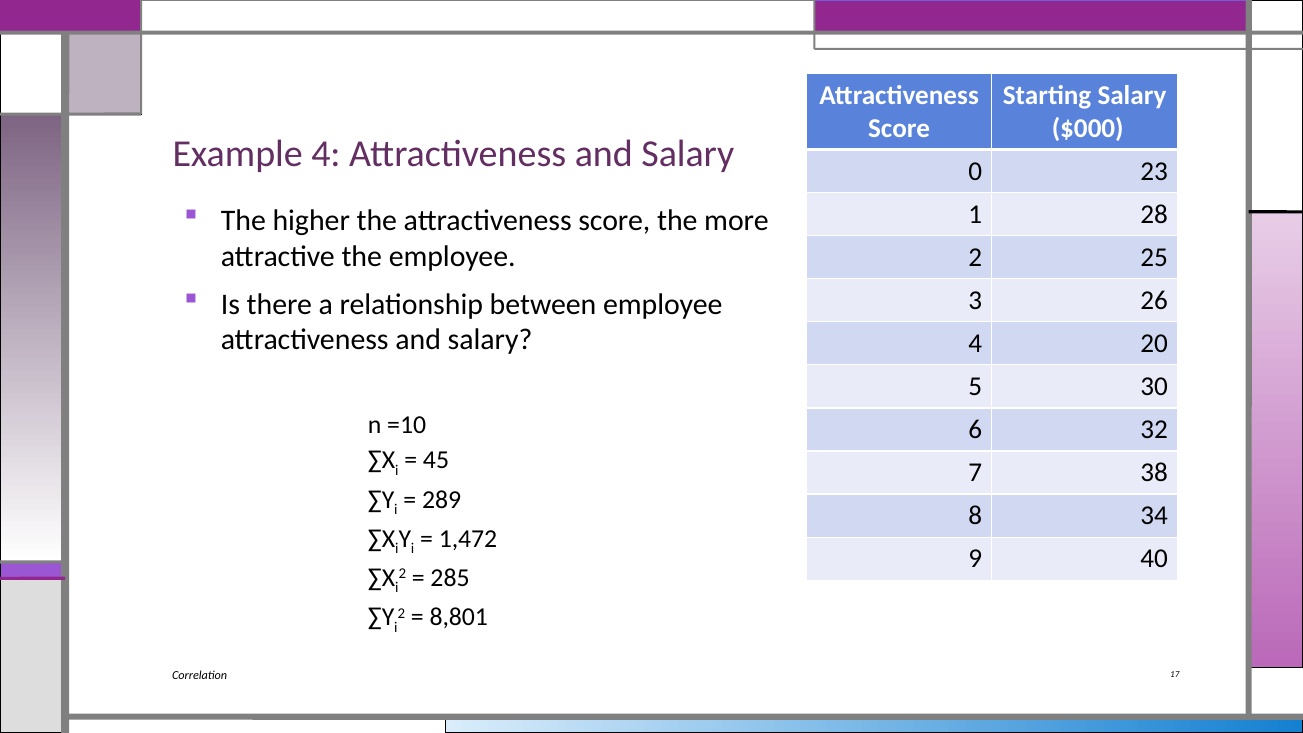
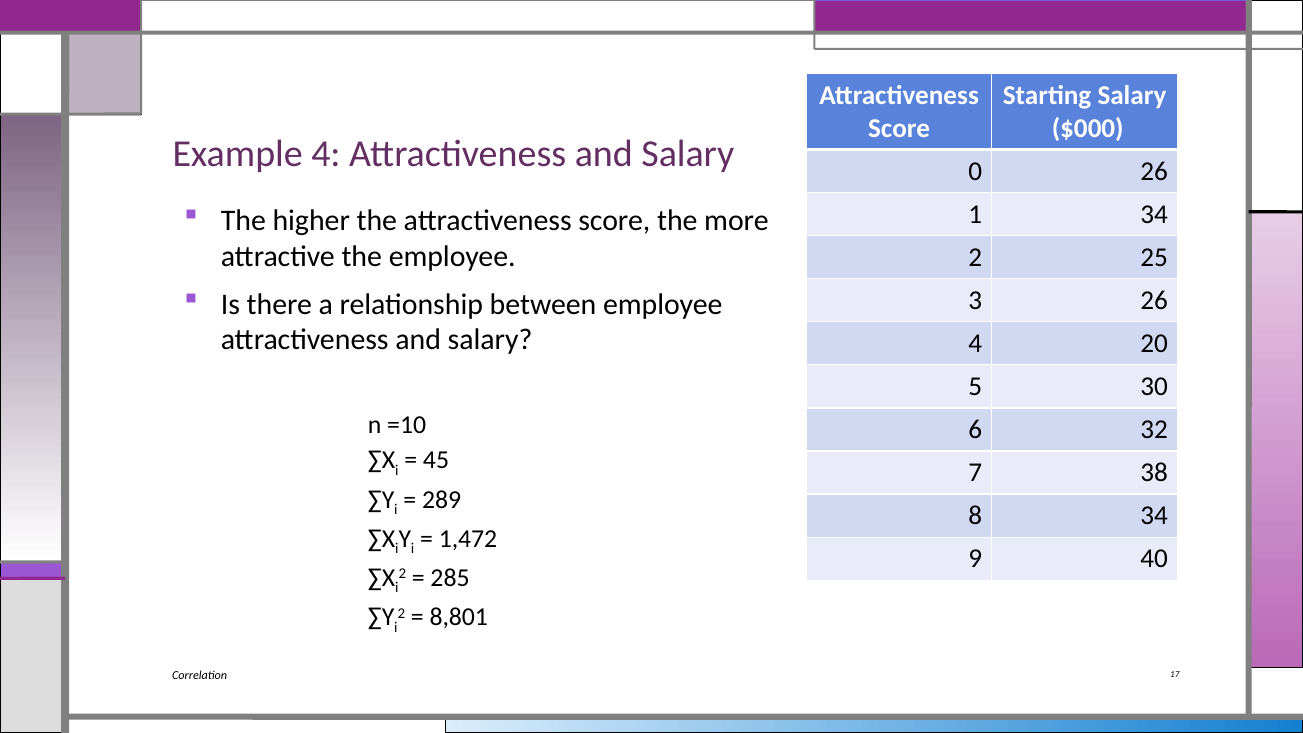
0 23: 23 -> 26 (1154, 171)
1 28: 28 -> 34 (1154, 214)
